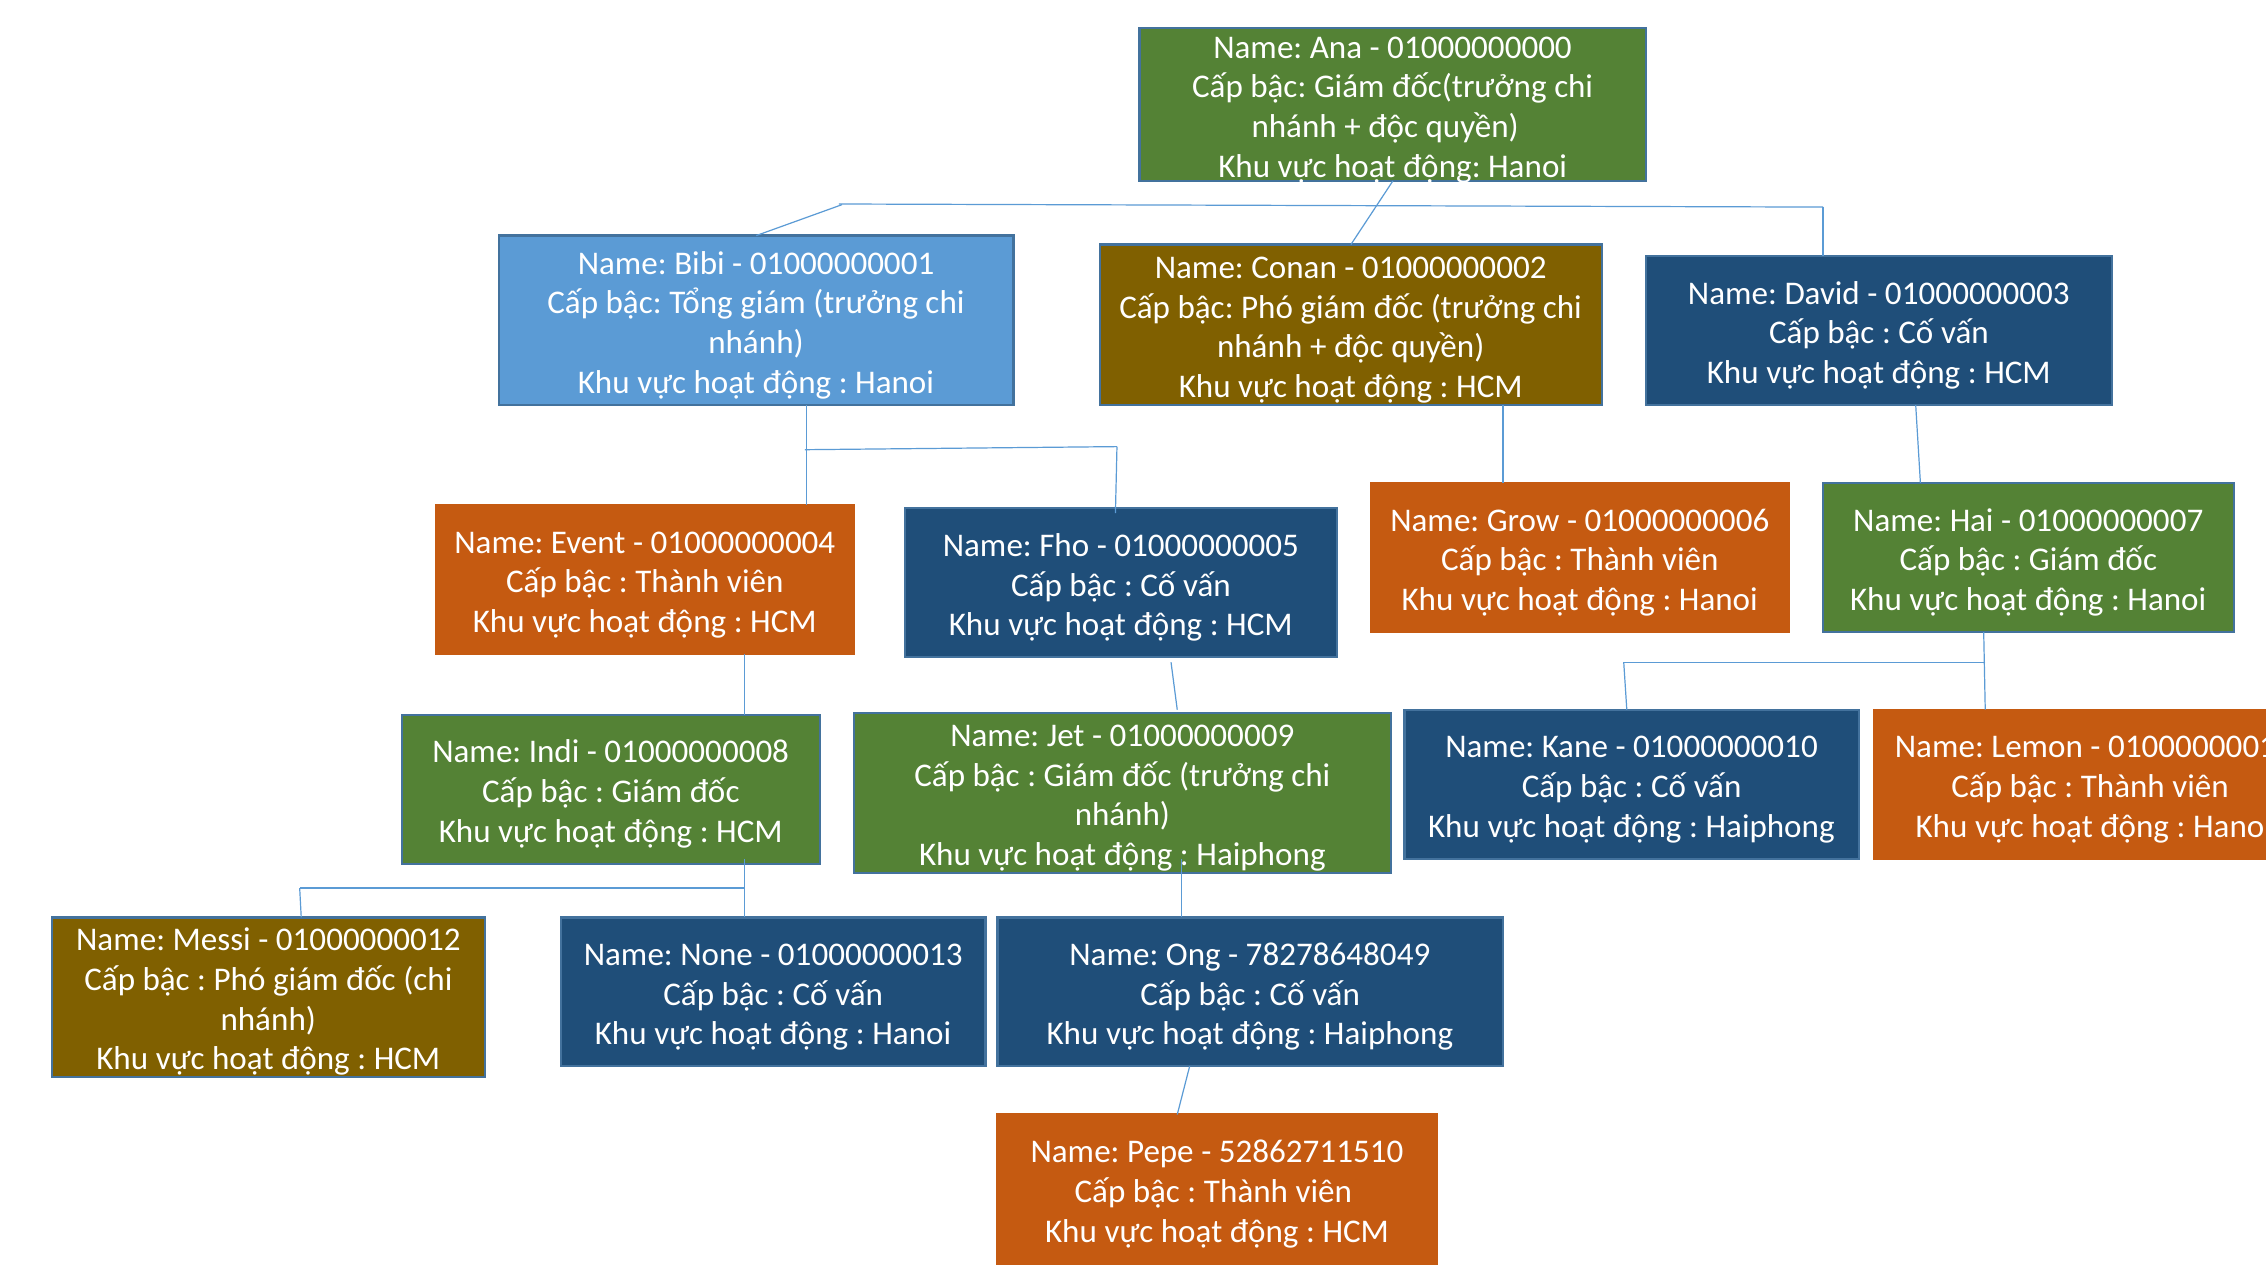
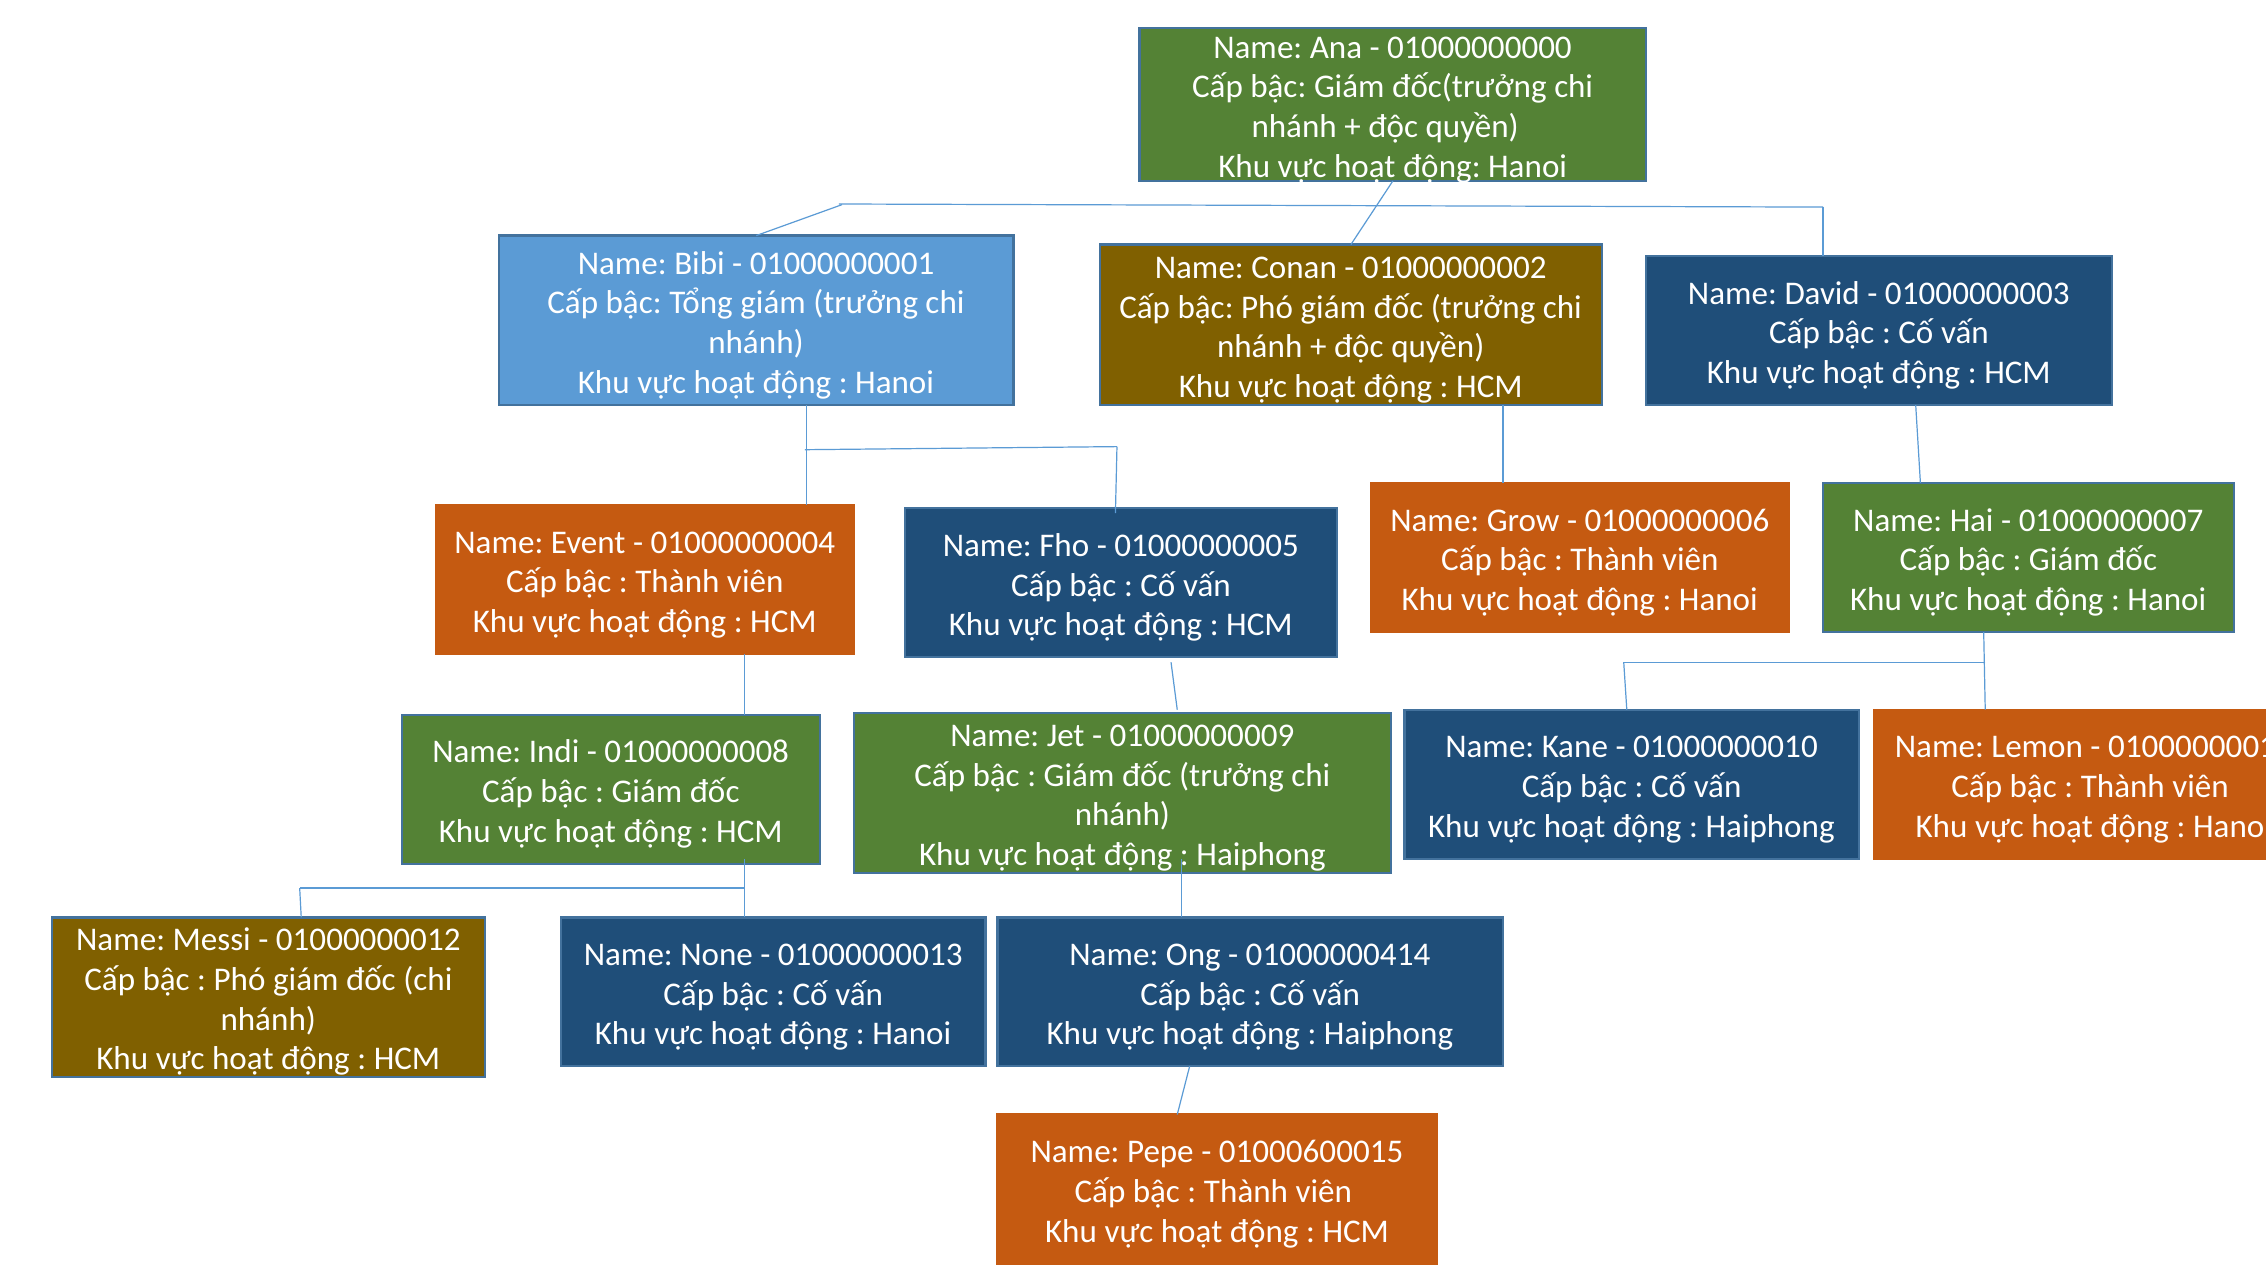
78278648049: 78278648049 -> 01000000414 (1338, 954)
52862711510: 52862711510 -> 01000600015 (1311, 1151)
